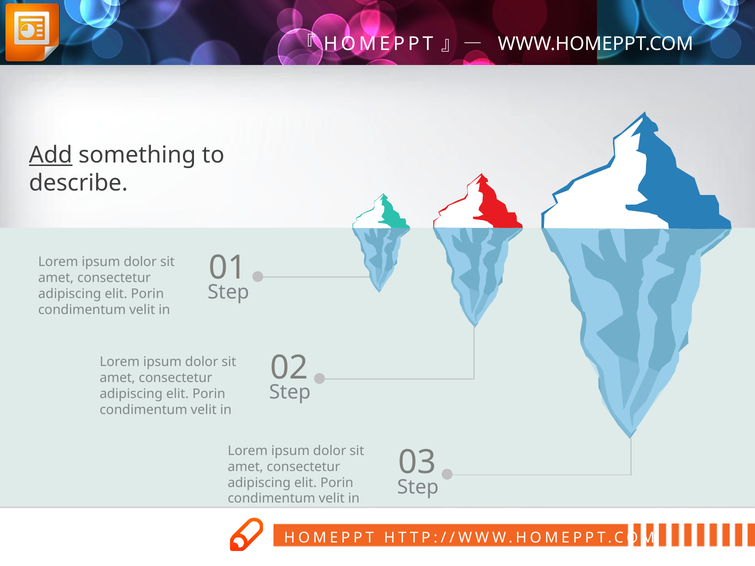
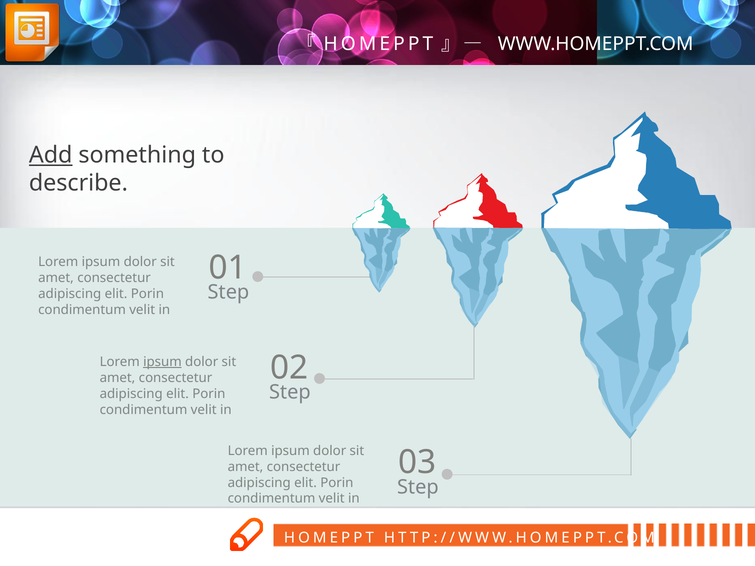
ipsum underline: none -> present (162, 362)
